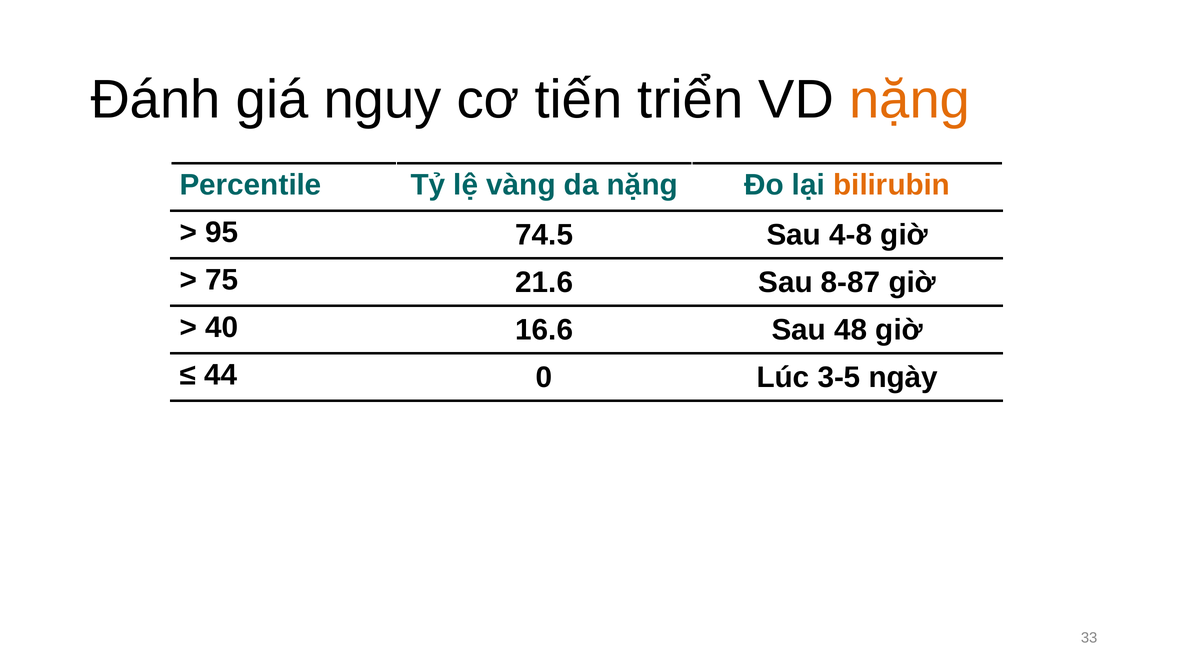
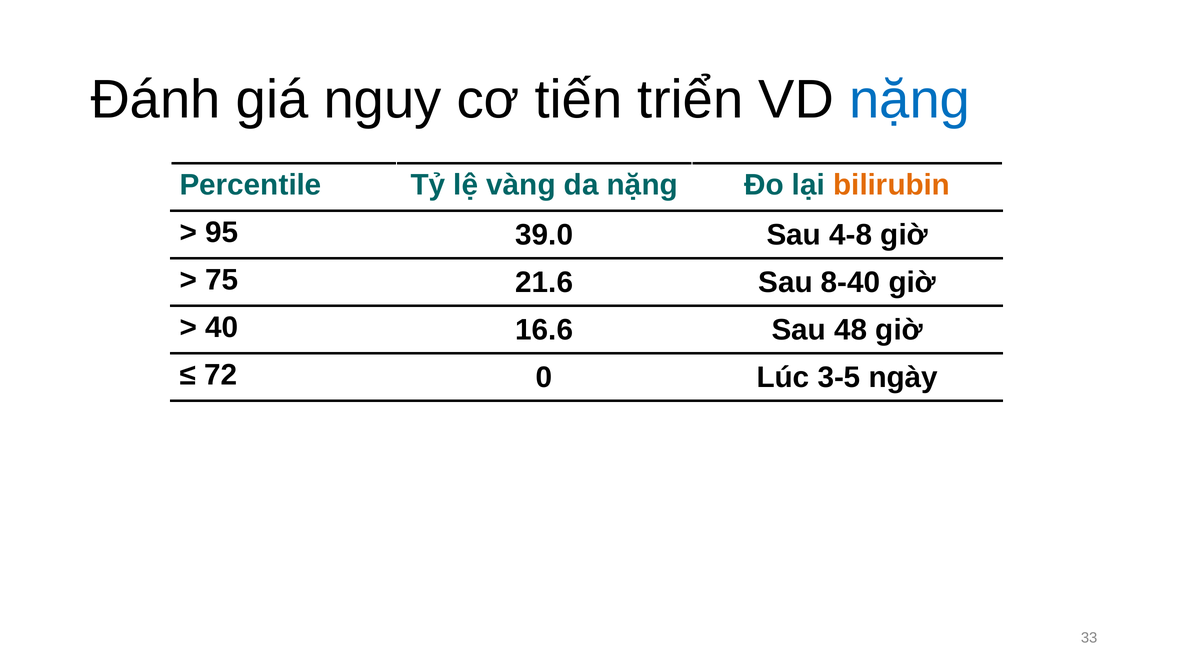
nặng colour: orange -> blue (910, 100)
74.5: 74.5 -> 39.0 (544, 235)
8-87: 8-87 -> 8-40 (851, 283)
44: 44 -> 72 (221, 375)
